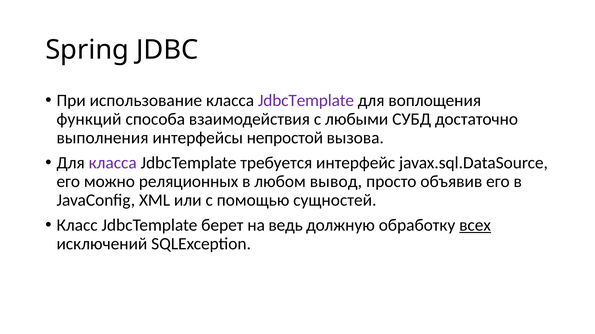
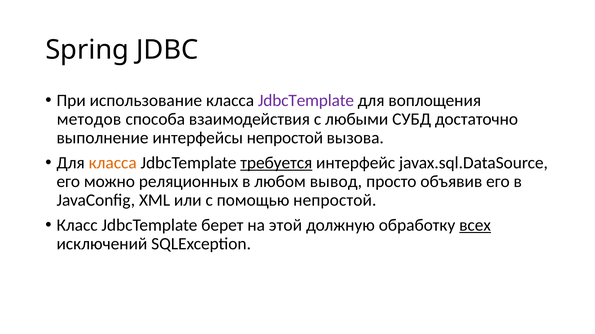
функций: функций -> методов (89, 119)
выполнения: выполнения -> выполнение (103, 138)
класса colour: purple -> orange (113, 163)
требуется underline: none -> present (276, 163)
помощью сущностей: сущностей -> непростой (335, 201)
ведь: ведь -> этой (285, 225)
